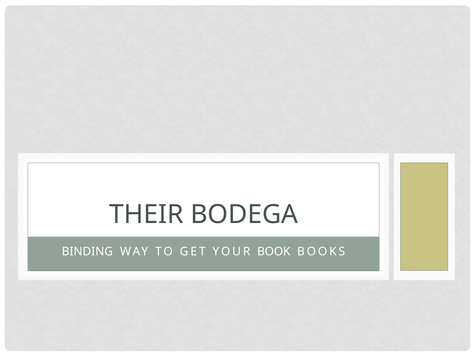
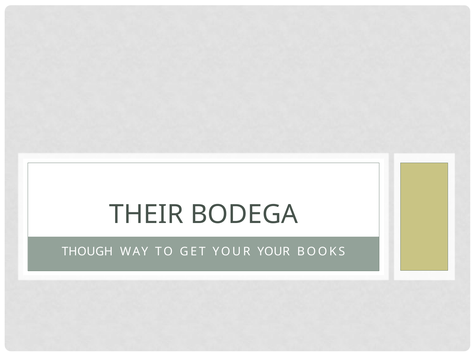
BINDING: BINDING -> THOUGH (87, 252)
YOUR BOOK: BOOK -> YOUR (274, 252)
